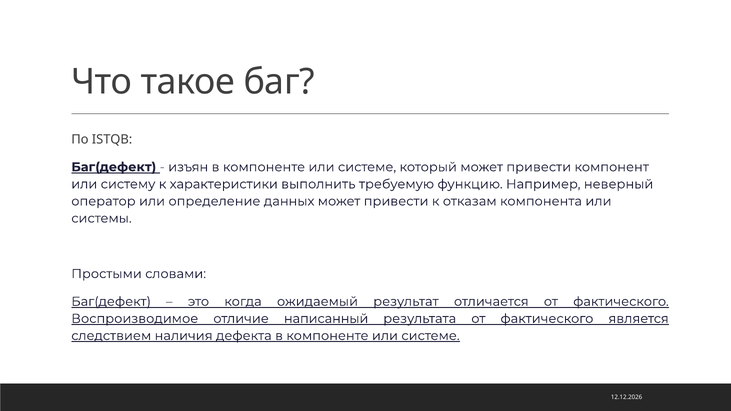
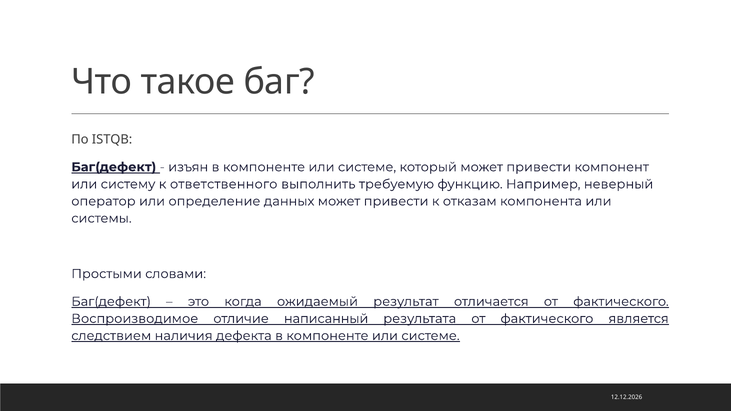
характеристики: характеристики -> ответственного (224, 184)
